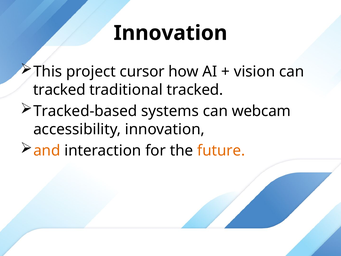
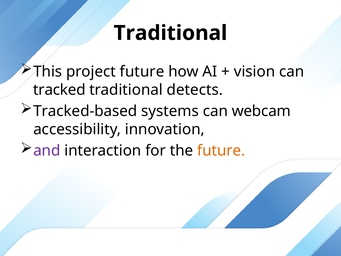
Innovation: Innovation -> Traditional (170, 33)
project cursor: cursor -> future (142, 72)
traditional tracked: tracked -> detects (195, 90)
and colour: orange -> purple (47, 150)
